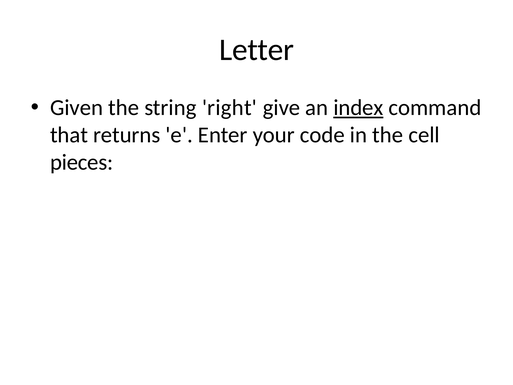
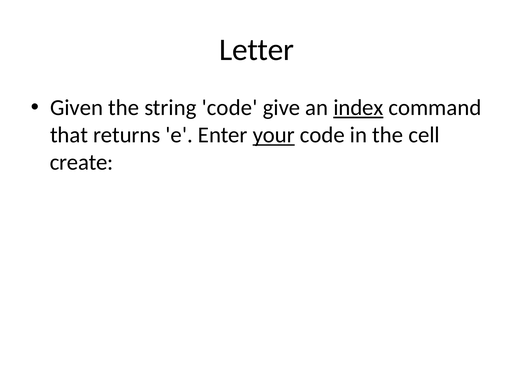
string right: right -> code (230, 108)
your underline: none -> present (274, 135)
pieces: pieces -> create (82, 162)
